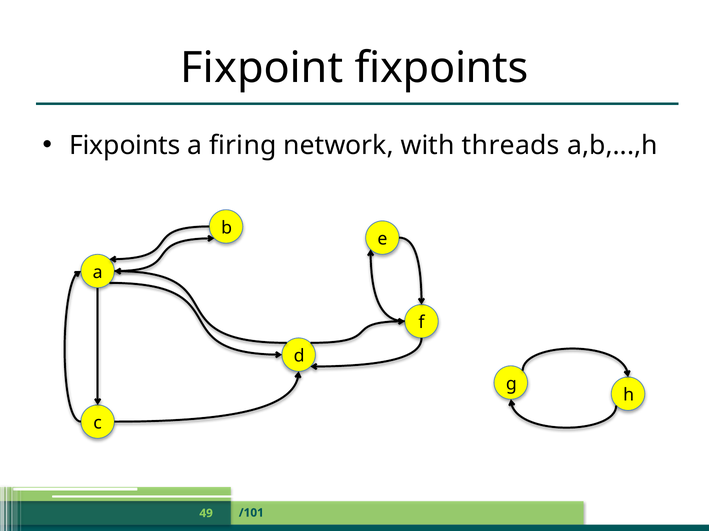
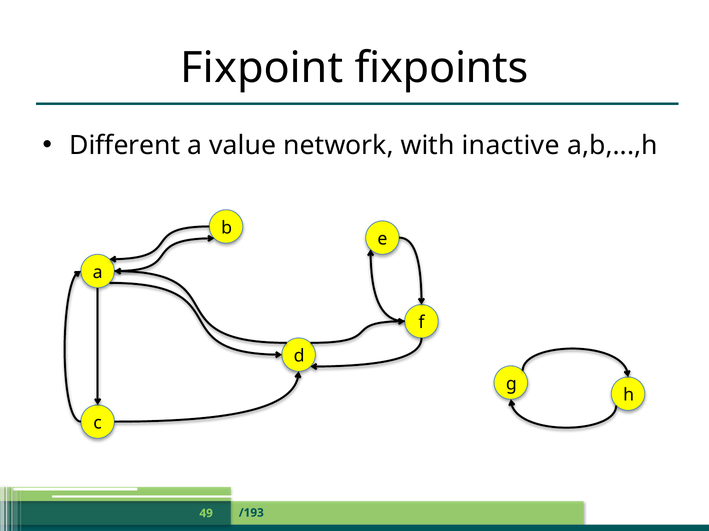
Fixpoints: Fixpoints -> Different (125, 145)
firing: firing -> value (243, 145)
threads: threads -> inactive (511, 145)
/101: /101 -> /193 (251, 513)
